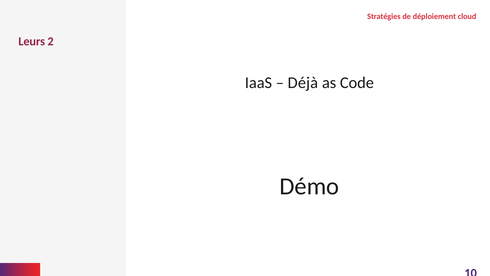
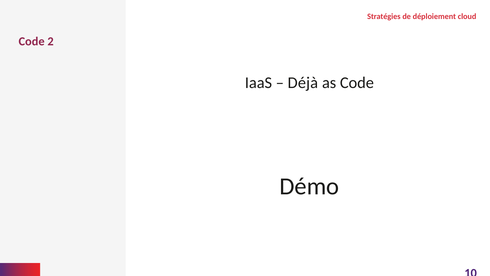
Leurs: Leurs -> Code (32, 41)
